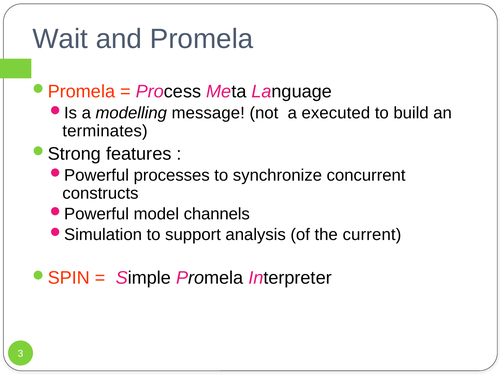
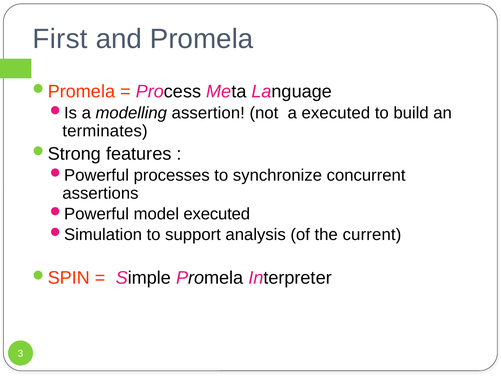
Wait: Wait -> First (60, 39)
message: message -> assertion (208, 113)
constructs: constructs -> assertions (100, 193)
model channels: channels -> executed (217, 214)
